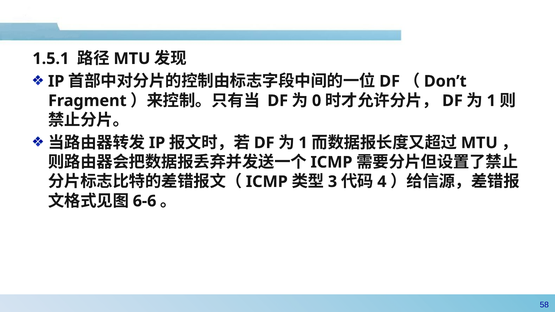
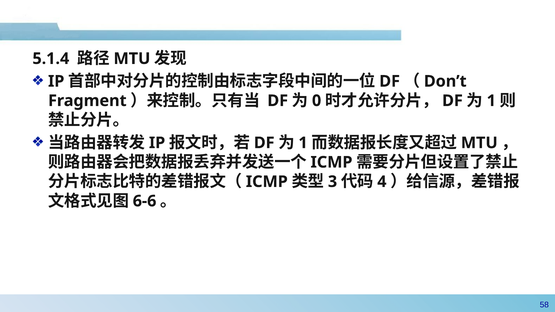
1.5.1: 1.5.1 -> 5.1.4 (51, 59)
